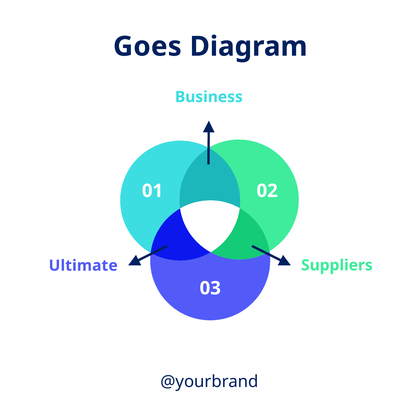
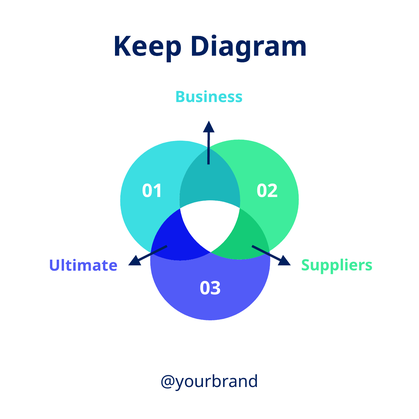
Goes: Goes -> Keep (147, 47)
